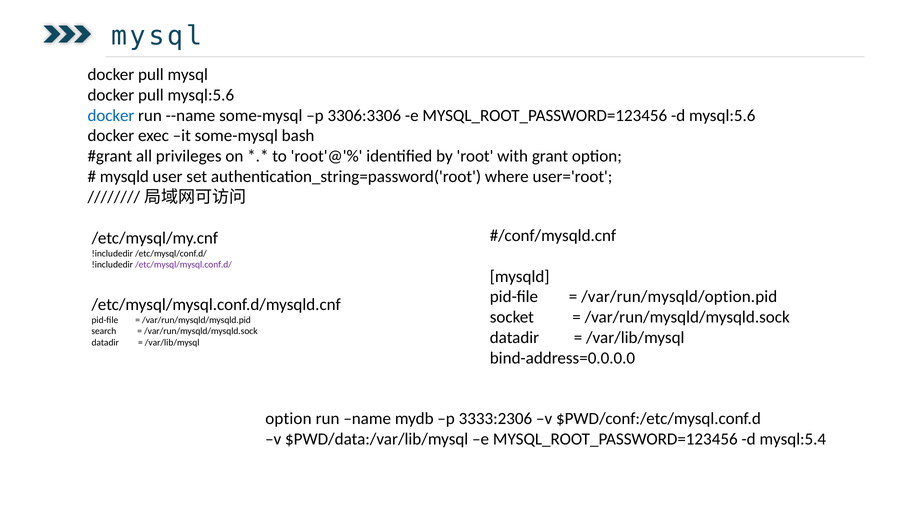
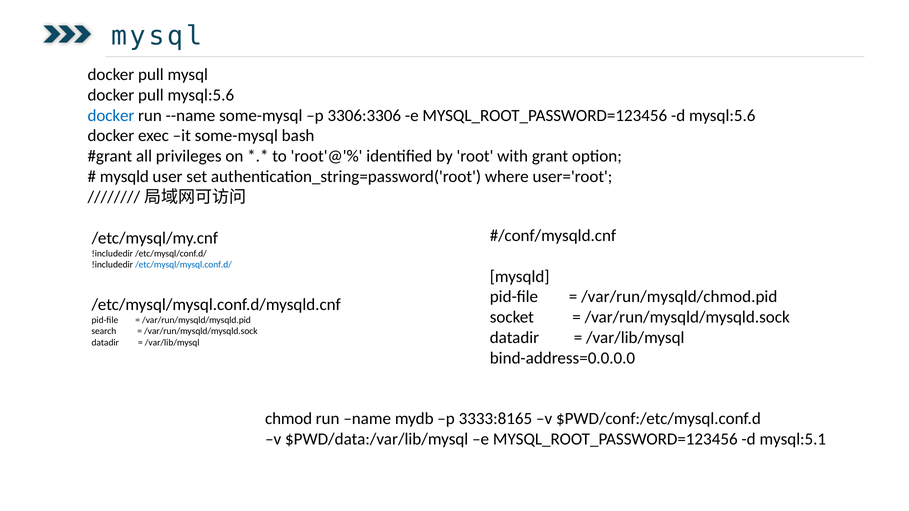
/etc/mysql/mysql.conf.d/ colour: purple -> blue (183, 265)
/var/run/mysqld/option.pid: /var/run/mysqld/option.pid -> /var/run/mysqld/chmod.pid (679, 297)
option: option -> chmod (289, 419)
3333:2306: 3333:2306 -> 3333:8165 (495, 419)
mysql:5.4: mysql:5.4 -> mysql:5.1 (793, 440)
